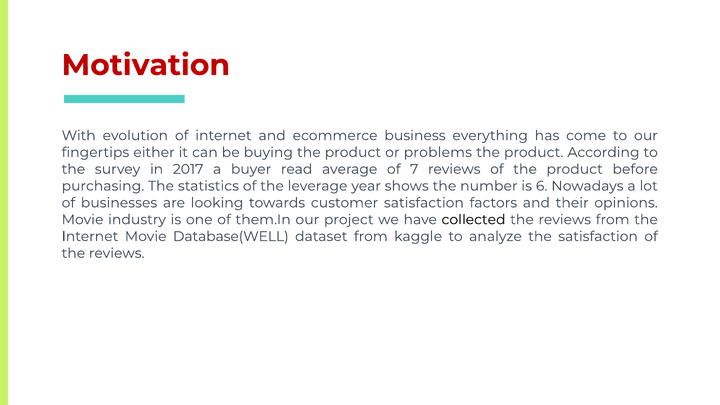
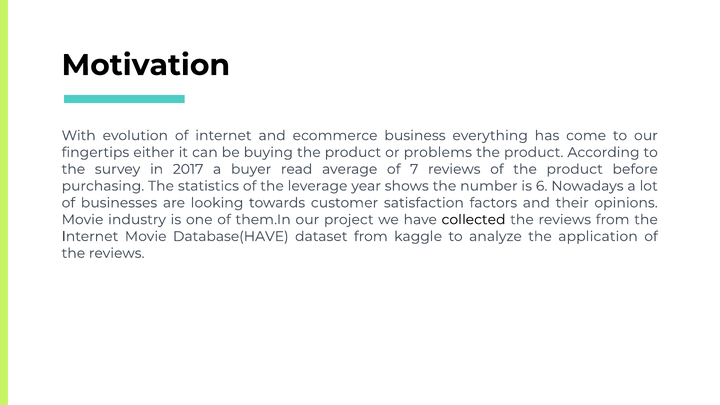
Motivation colour: red -> black (146, 65)
Database(WELL: Database(WELL -> Database(HAVE (231, 236)
the satisfaction: satisfaction -> application (598, 236)
